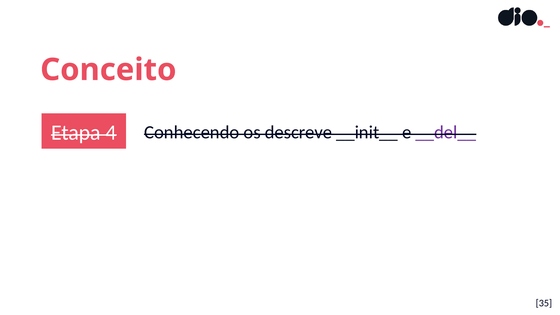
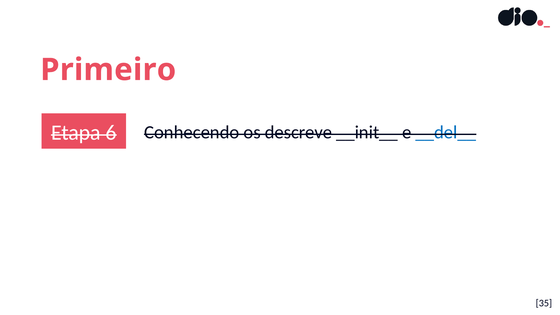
Conceito: Conceito -> Primeiro (108, 70)
4: 4 -> 6 (111, 133)
__del__ colour: purple -> blue (446, 132)
